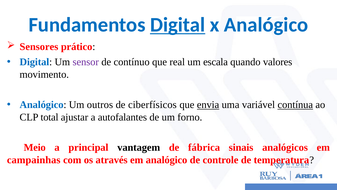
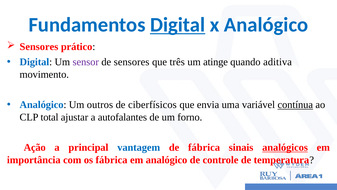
de contínuo: contínuo -> sensores (132, 62)
real: real -> três (177, 62)
escala: escala -> atinge (216, 62)
valores: valores -> aditiva (278, 62)
envia underline: present -> none (208, 105)
Meio: Meio -> Ação (35, 147)
vantagem colour: black -> blue (139, 147)
analógicos underline: none -> present (285, 147)
campainhas: campainhas -> importância (34, 160)
os através: através -> fábrica (112, 160)
